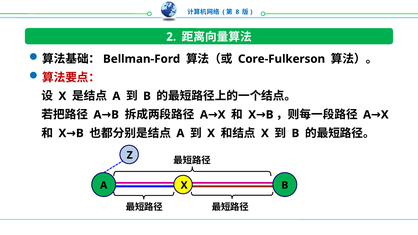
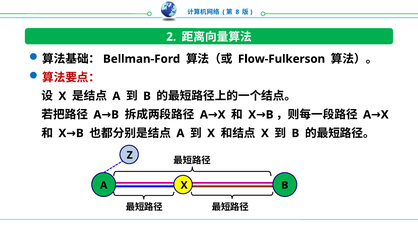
Core-Fulkerson: Core-Fulkerson -> Flow-Fulkerson (282, 59)
